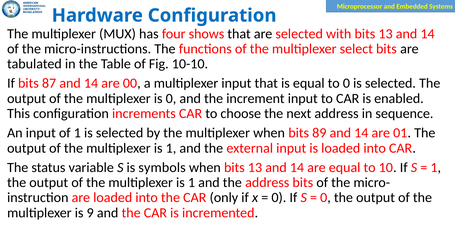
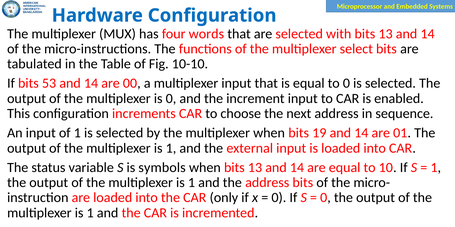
shows: shows -> words (206, 34)
87: 87 -> 53 (49, 84)
89: 89 -> 19 (319, 133)
9: 9 -> 1 (90, 213)
